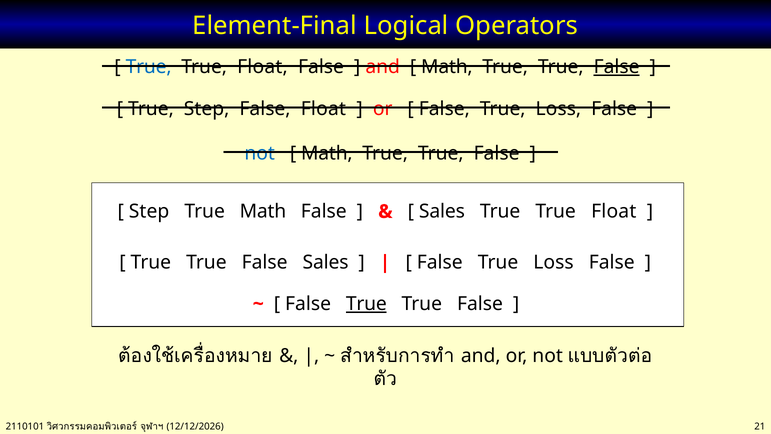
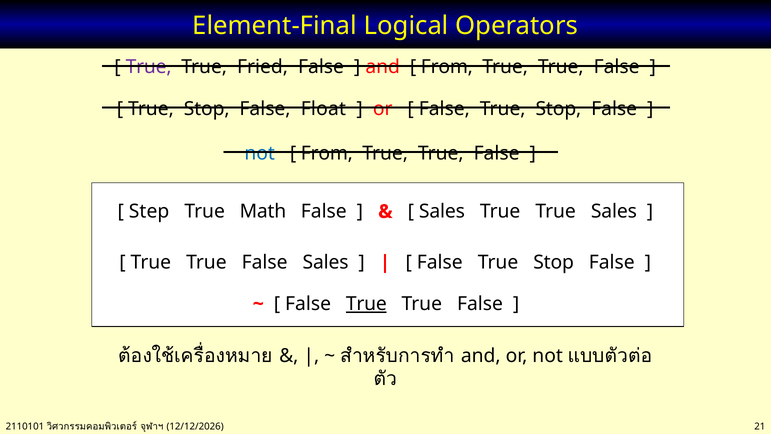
True colour: blue -> purple (149, 67)
Float: Float -> Fried (263, 67)
Math: Math -> From (447, 67)
False underline: present -> none (617, 67)
Step: Step -> Stop (207, 109)
Loss: Loss -> Stop (558, 109)
Math: Math -> From (327, 153)
Float: Float -> Sales (614, 211)
Loss: Loss -> Stop (554, 262)
